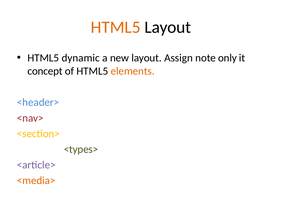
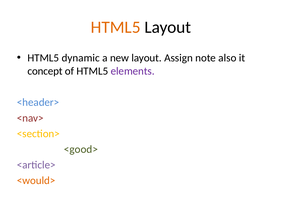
only: only -> also (227, 58)
elements colour: orange -> purple (133, 71)
<types>: <types> -> <good> (81, 150)
<media>: <media> -> <would> (36, 181)
